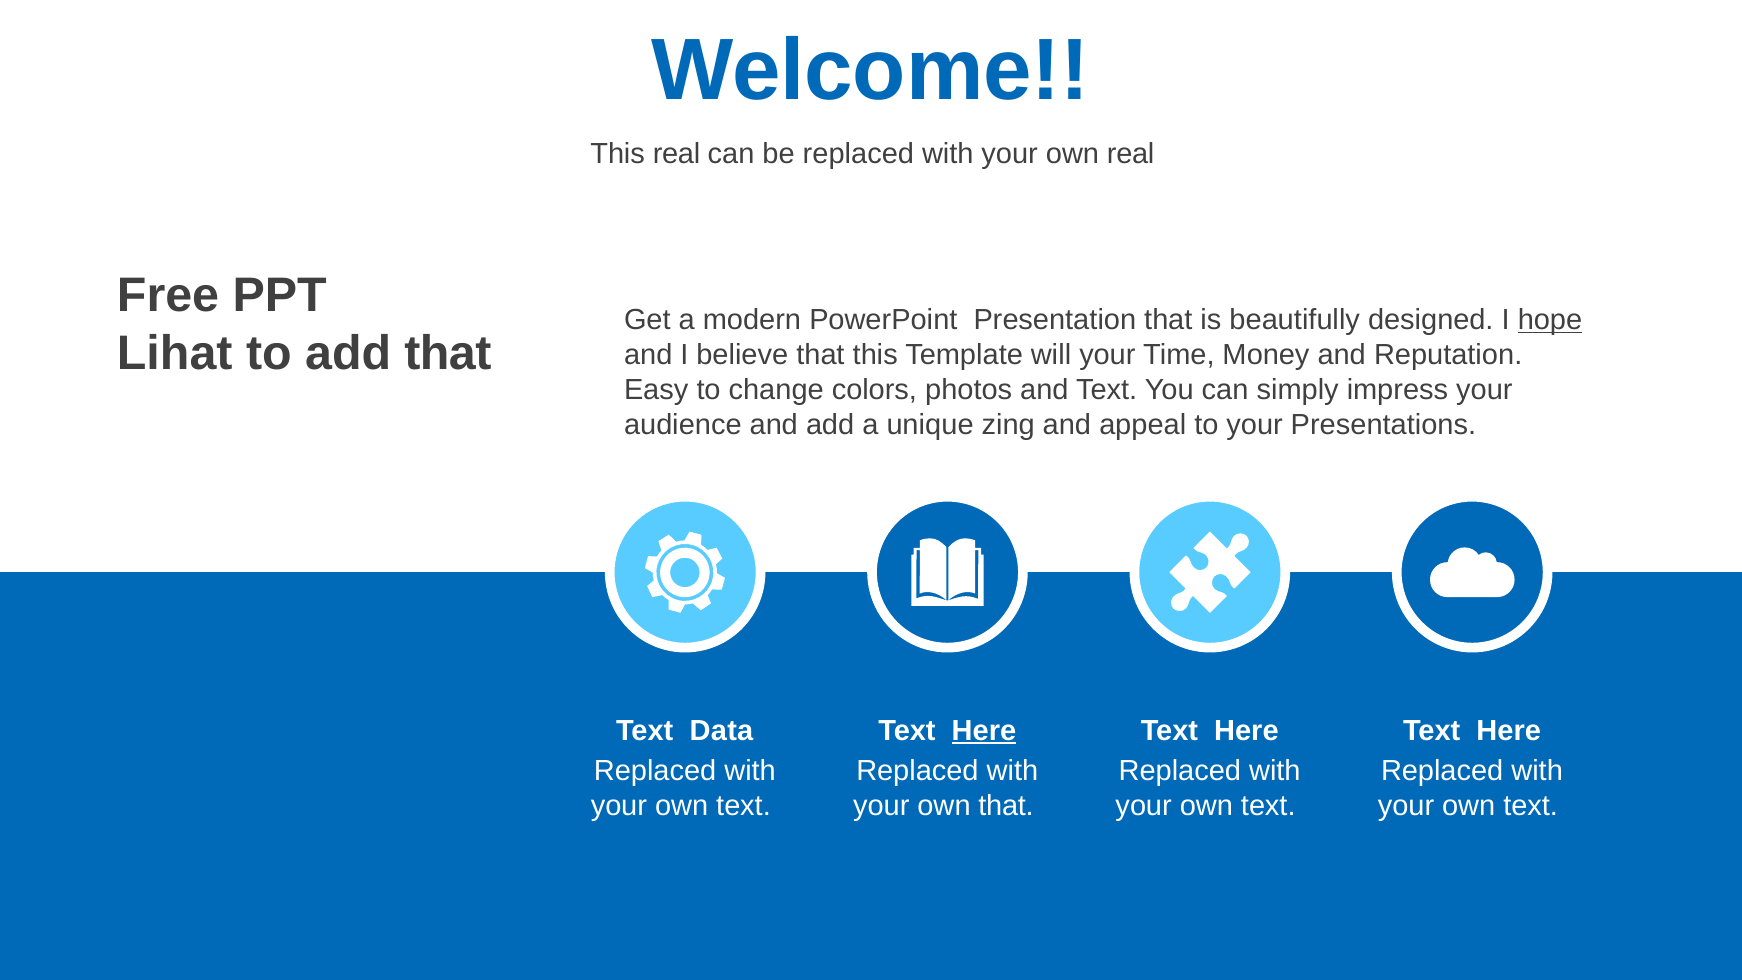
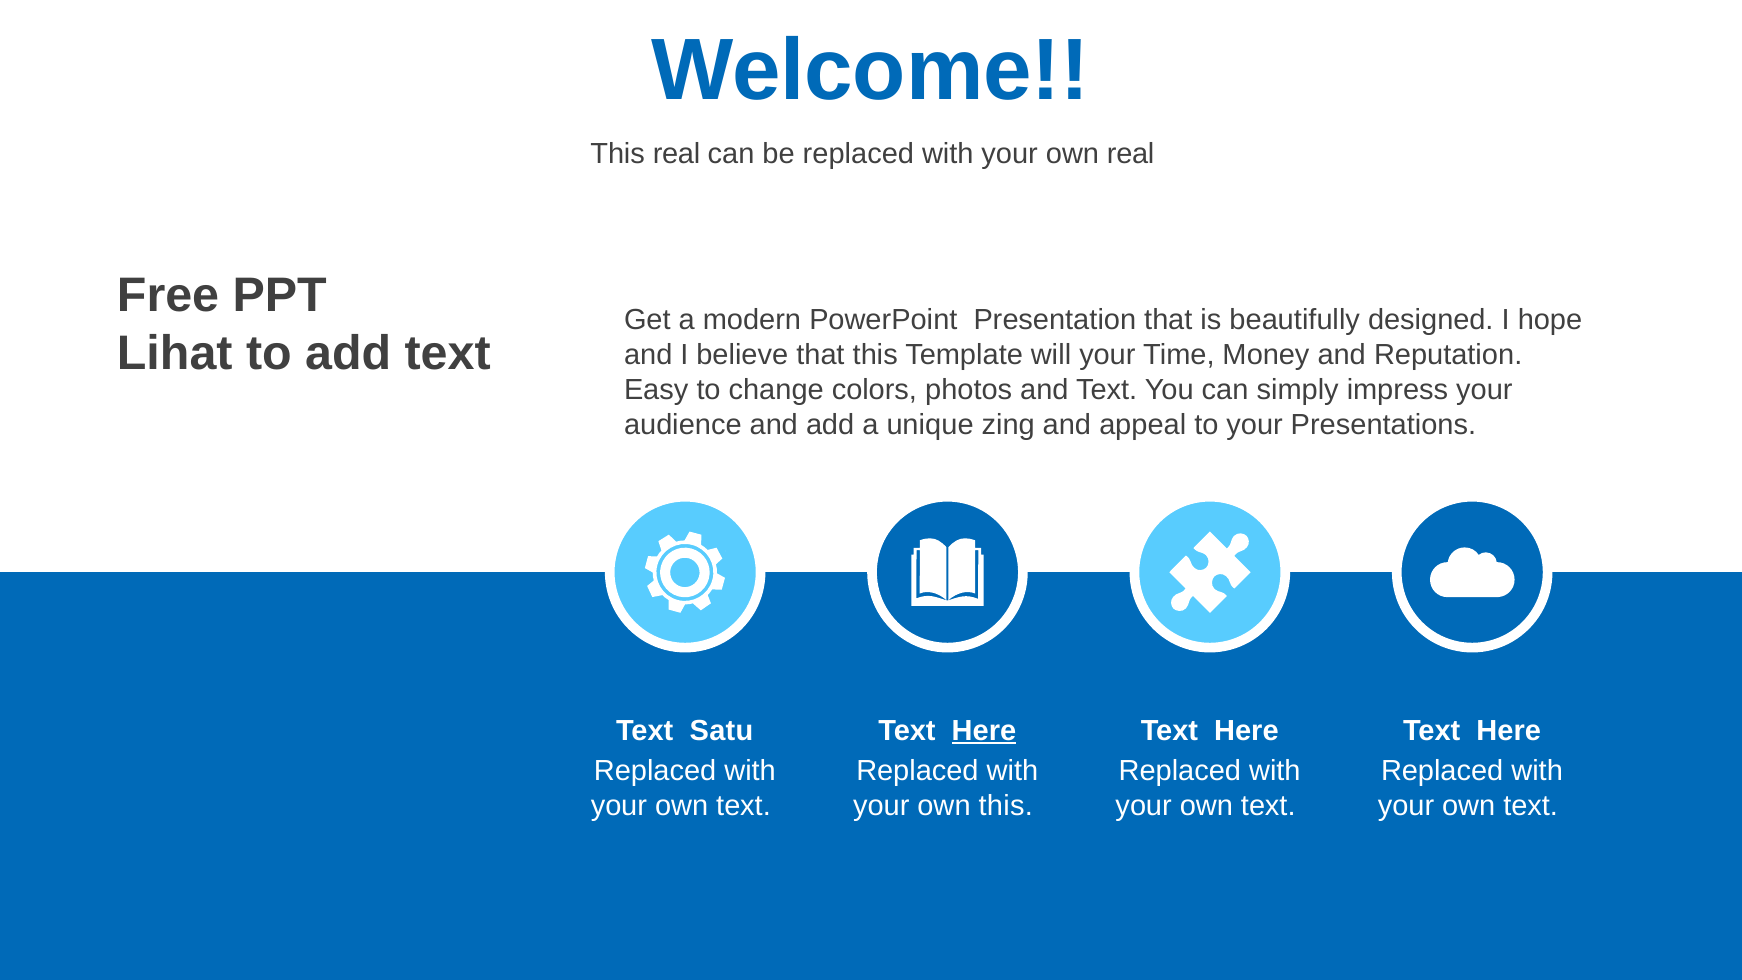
hope underline: present -> none (1550, 320)
add that: that -> text (448, 353)
Data: Data -> Satu (722, 730)
own that: that -> this (1006, 806)
